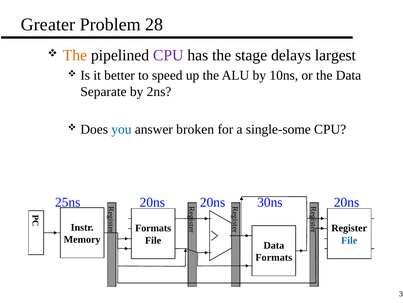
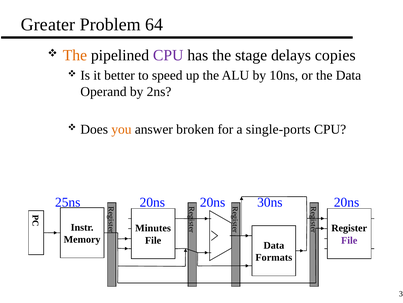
28: 28 -> 64 (154, 25)
largest: largest -> copies (335, 55)
Separate: Separate -> Operand (103, 91)
you colour: blue -> orange (121, 129)
single-some: single-some -> single-ports (278, 129)
Formats: Formats -> Minutes (153, 228)
File colour: blue -> purple (349, 240)
